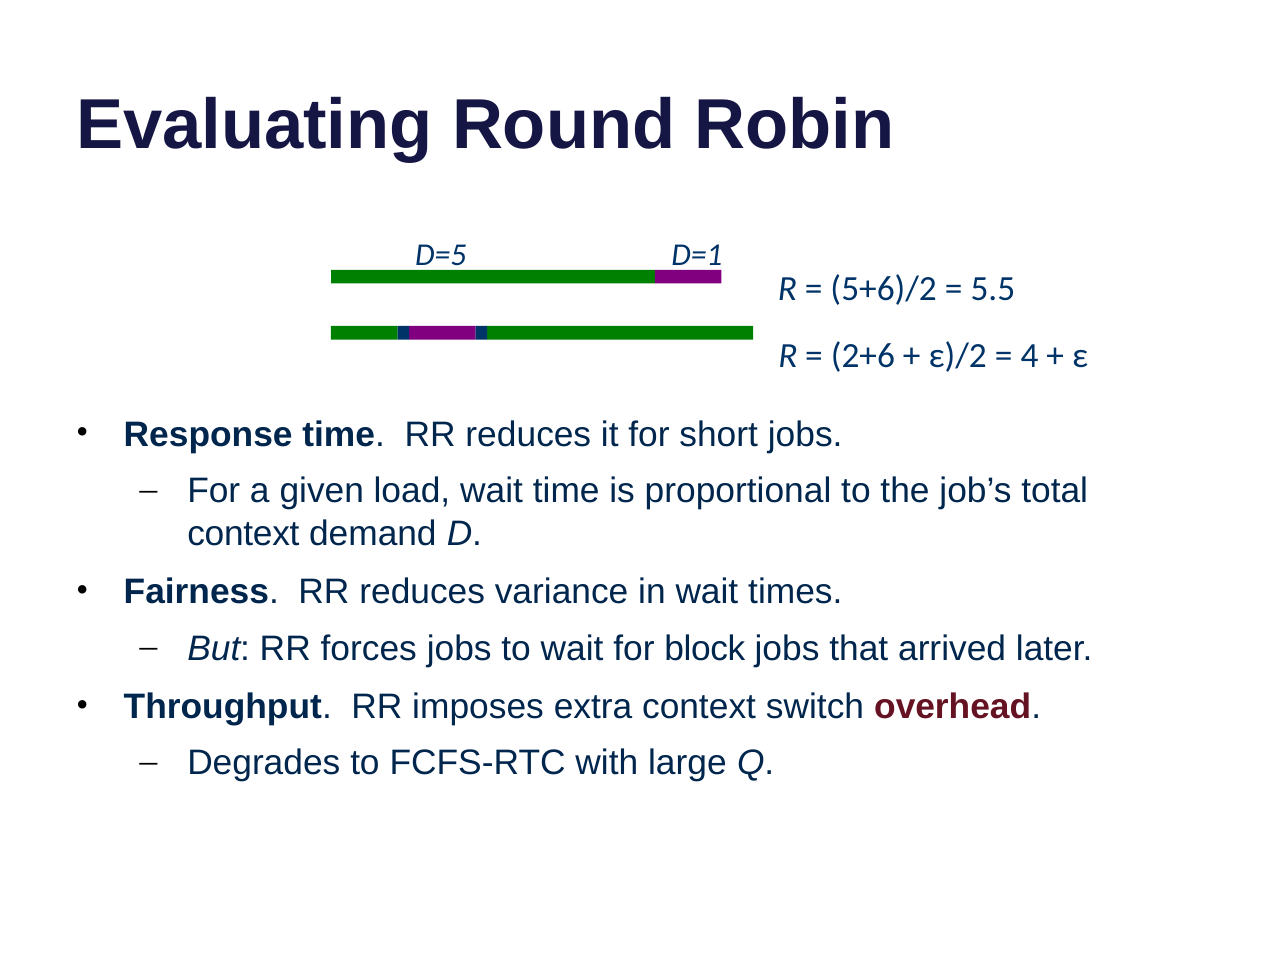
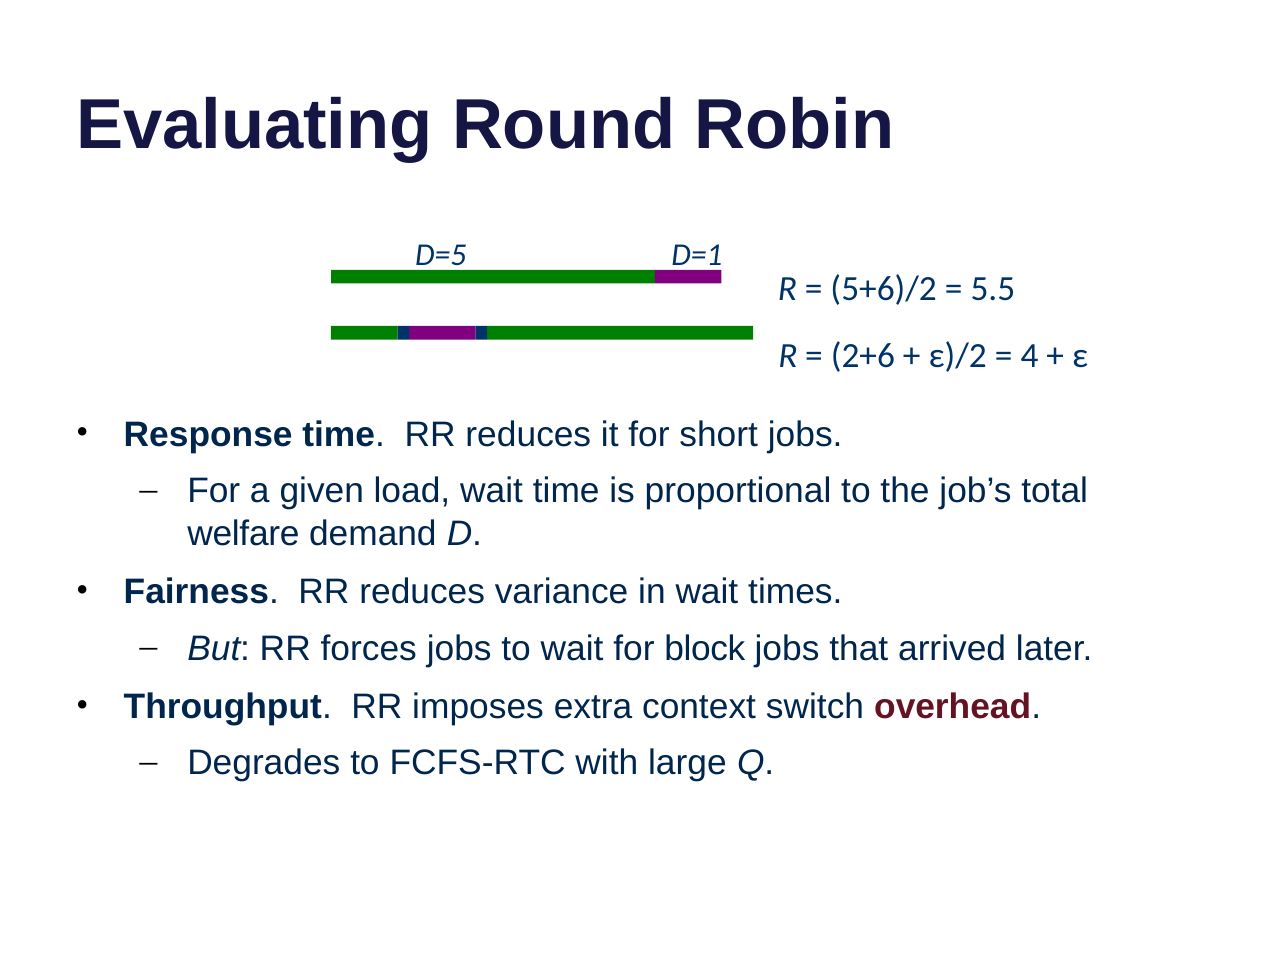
context: context -> welfare (243, 533)
